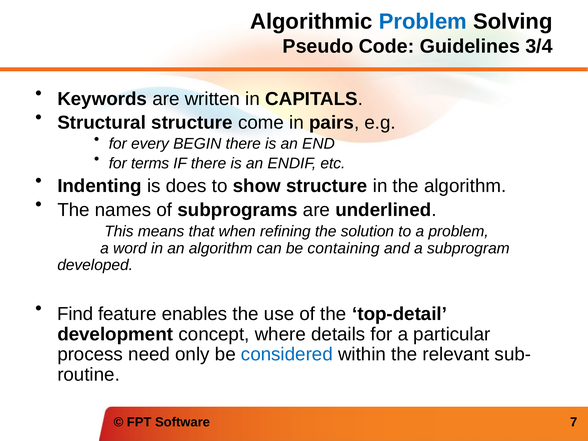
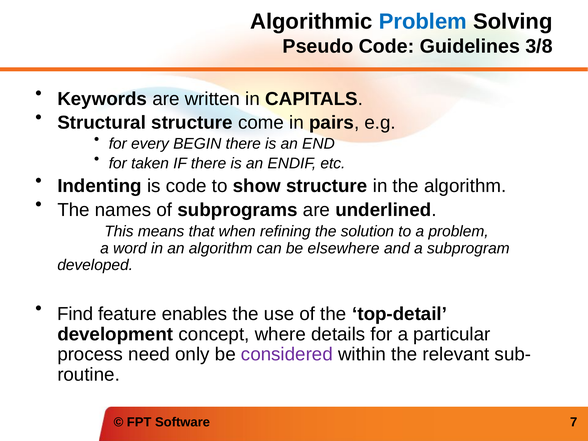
3/4: 3/4 -> 3/8 (539, 46)
terms: terms -> taken (150, 163)
is does: does -> code (186, 186)
containing: containing -> elsewhere (344, 248)
considered colour: blue -> purple (287, 354)
